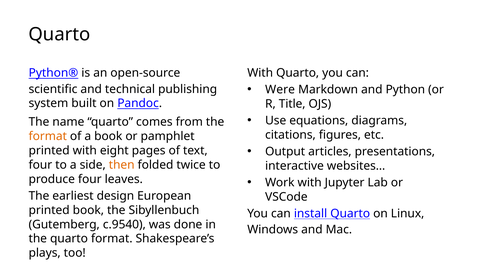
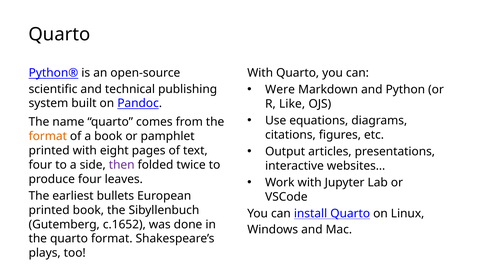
Title: Title -> Like (292, 104)
then colour: orange -> purple (122, 165)
design: design -> bullets (115, 196)
c.9540: c.9540 -> c.1652 (124, 225)
